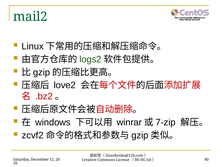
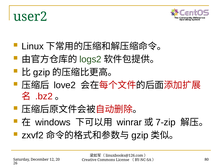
mail2: mail2 -> user2 (30, 17)
zcvf2: zcvf2 -> zxvf2 (33, 135)
